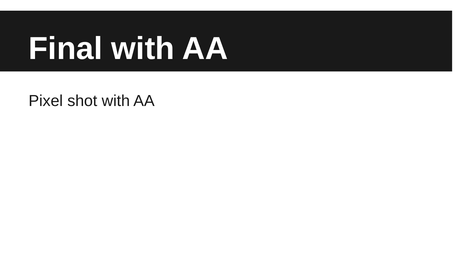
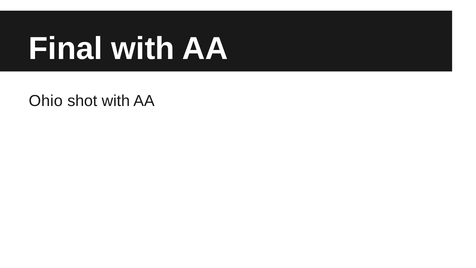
Pixel: Pixel -> Ohio (46, 101)
